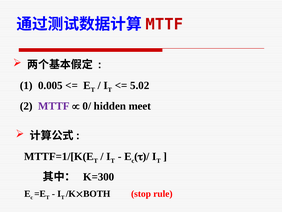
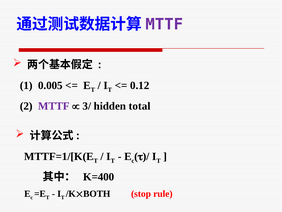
MTTF colour: red -> purple (164, 24)
5.02: 5.02 -> 0.12 (140, 85)
0/: 0/ -> 3/ (87, 106)
meet: meet -> total (140, 106)
K=300: K=300 -> K=400 (99, 177)
